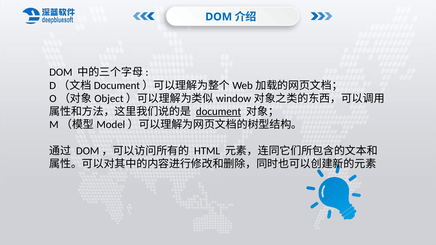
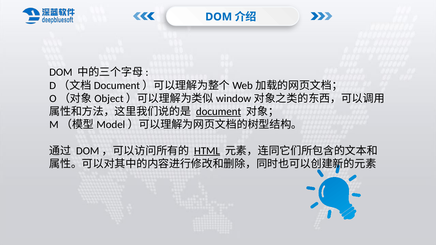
HTML underline: none -> present (207, 151)
